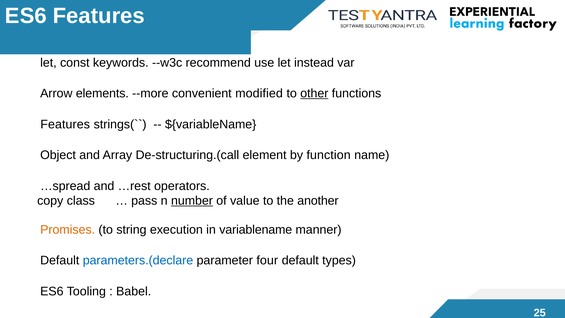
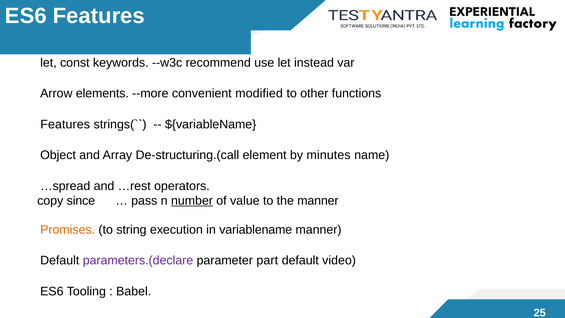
other underline: present -> none (314, 93)
function: function -> minutes (329, 155)
class: class -> since (81, 201)
the another: another -> manner (318, 201)
parameters.(declare colour: blue -> purple (138, 260)
four: four -> part (267, 260)
types: types -> video (339, 260)
